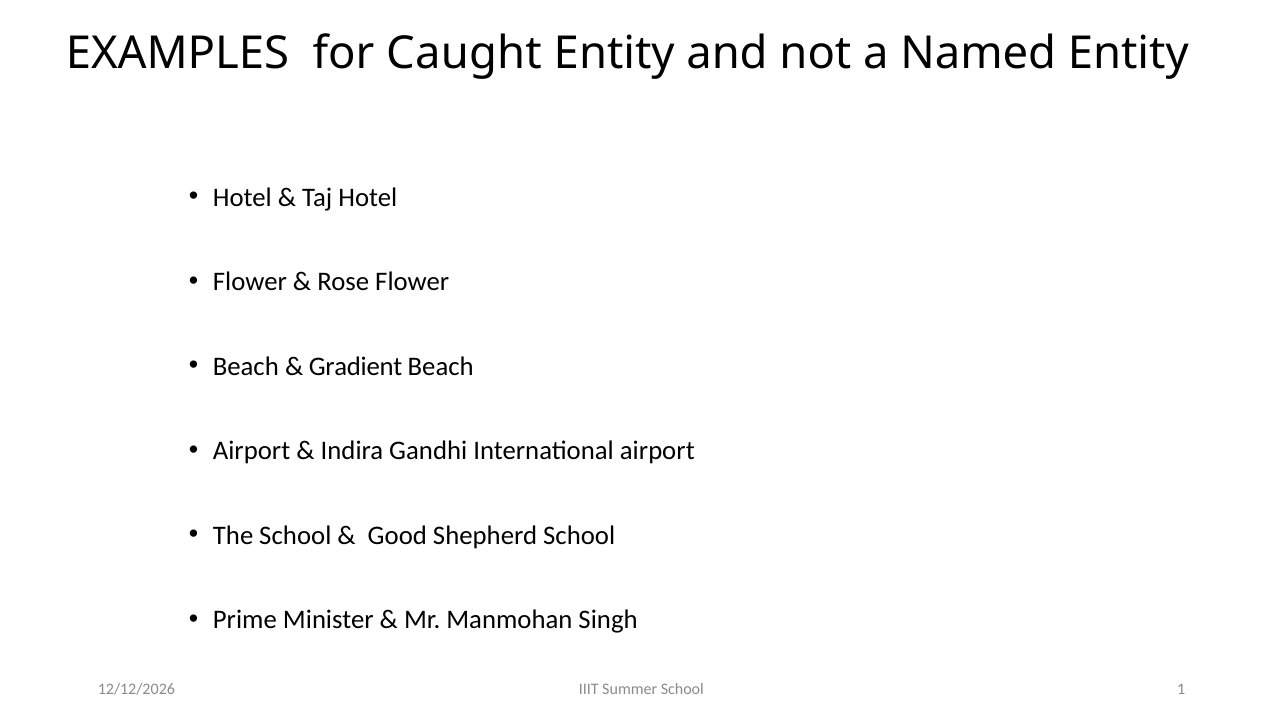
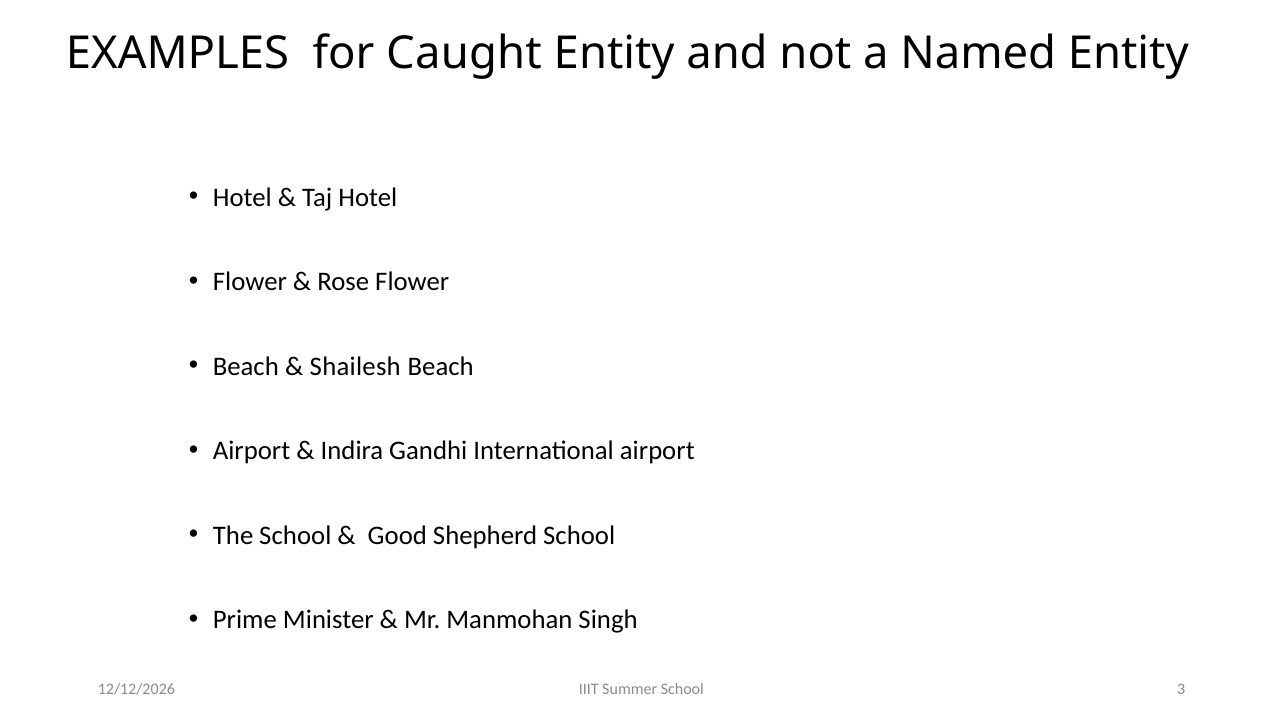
Gradient: Gradient -> Shailesh (355, 366)
1: 1 -> 3 (1181, 689)
